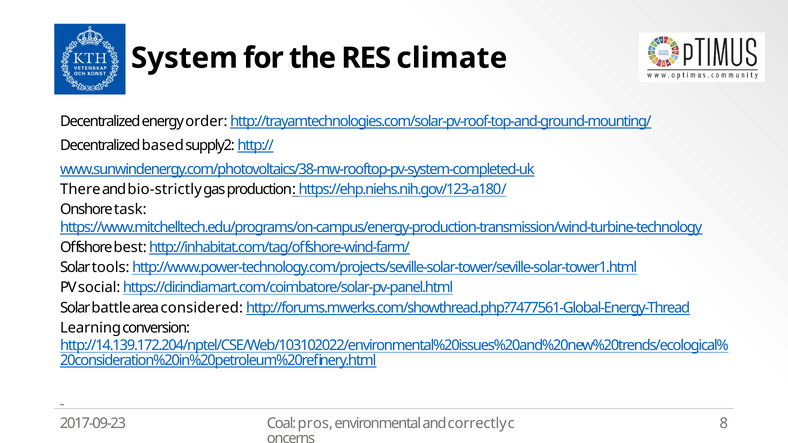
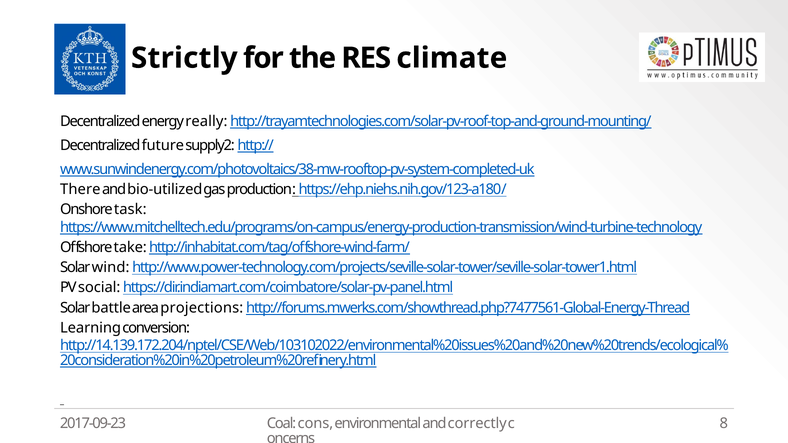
System: System -> Strictly (184, 58)
order: order -> really (206, 121)
based: based -> future (163, 145)
bio-strictly: bio-strictly -> bio-utilized (165, 190)
best: best -> take (130, 248)
tools: tools -> wind (111, 268)
considered: considered -> projections (202, 308)
pros: pros -> cons (315, 424)
